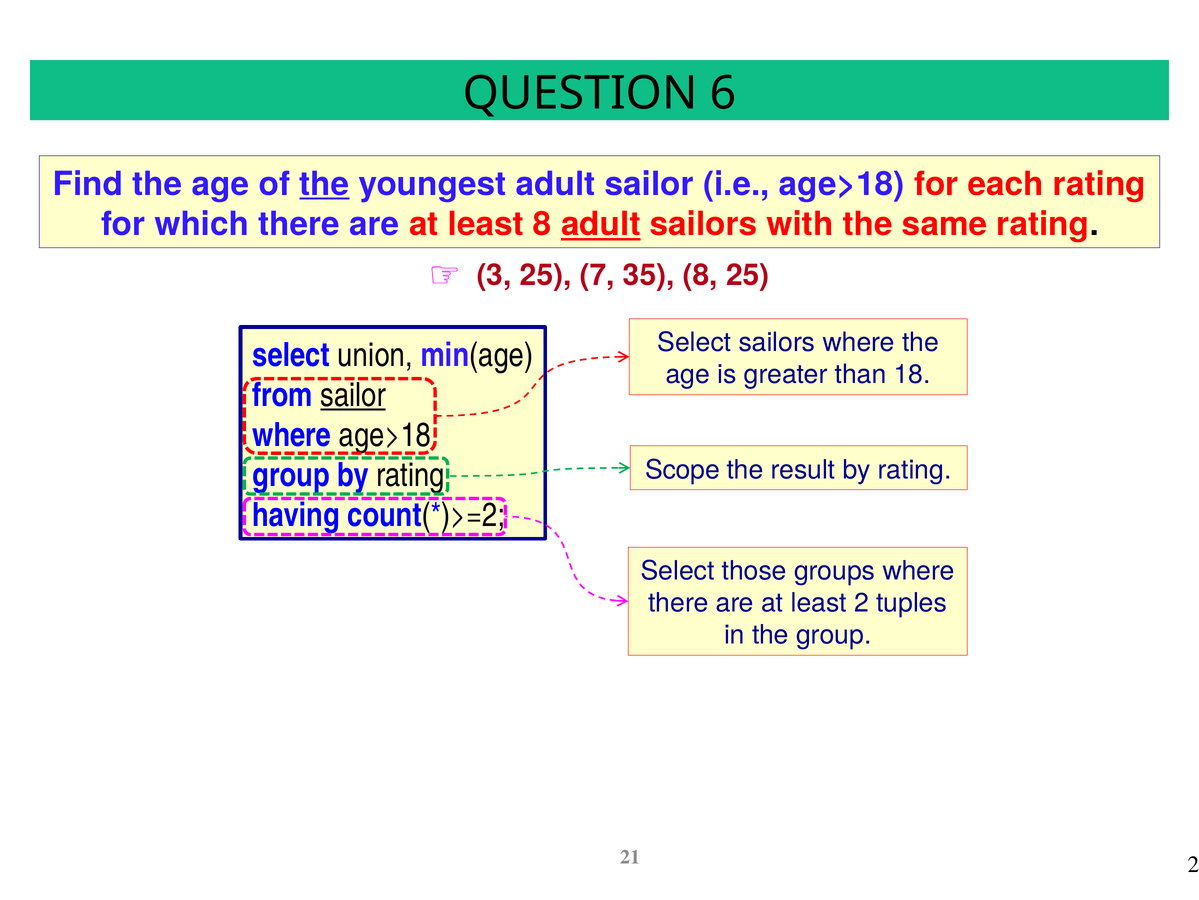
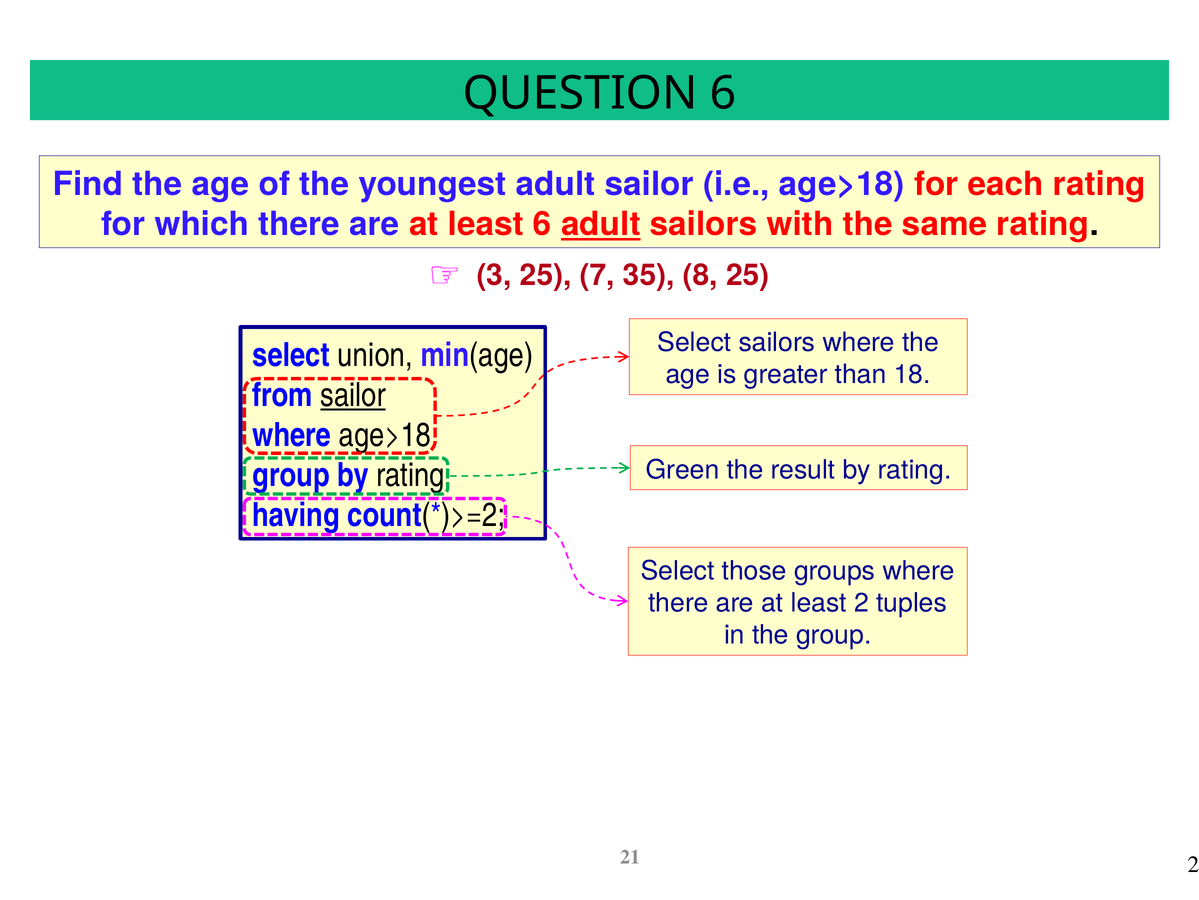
the underline: present -> none (324, 184)
least 8: 8 -> 6 (542, 224)
Scope: Scope -> Green (683, 469)
